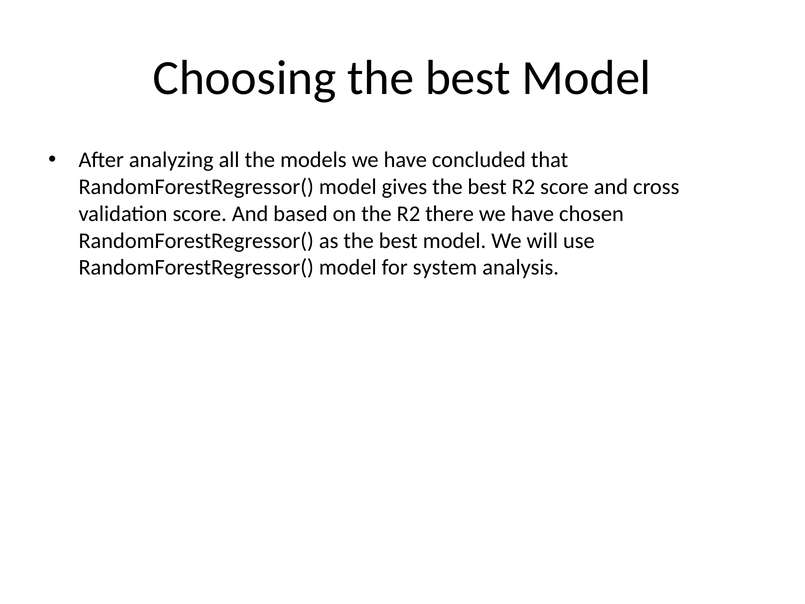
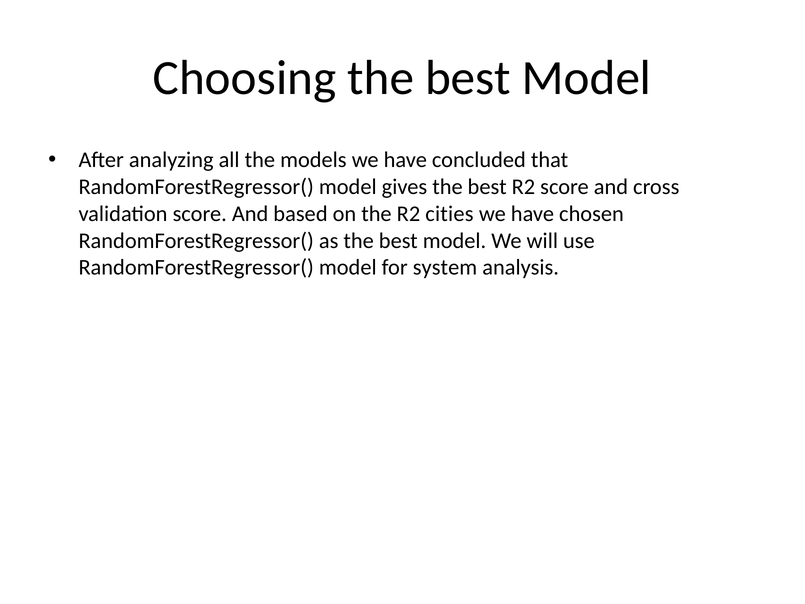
there: there -> cities (449, 214)
